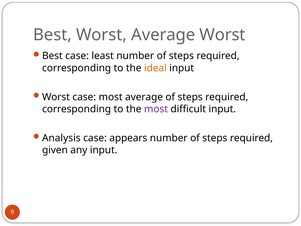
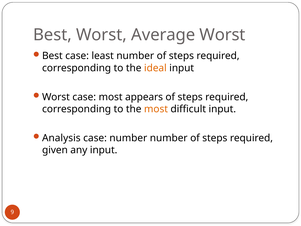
most average: average -> appears (144, 97)
most colour: purple -> orange (156, 109)
case appears: appears -> number (128, 138)
